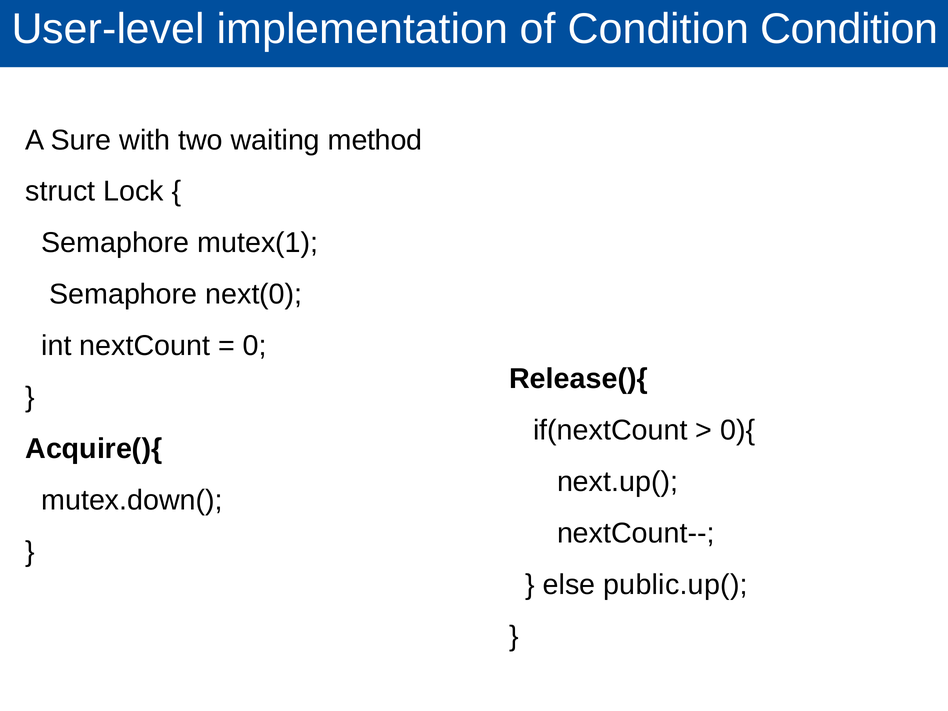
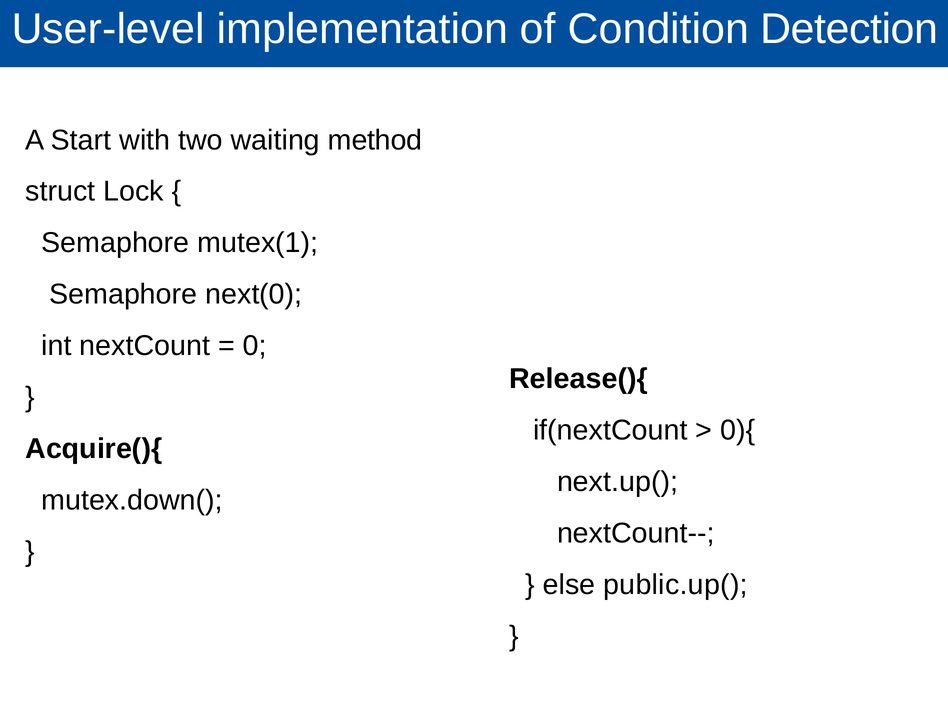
Condition Condition: Condition -> Detection (849, 29)
Sure: Sure -> Start (81, 140)
